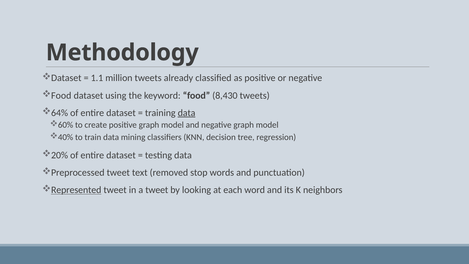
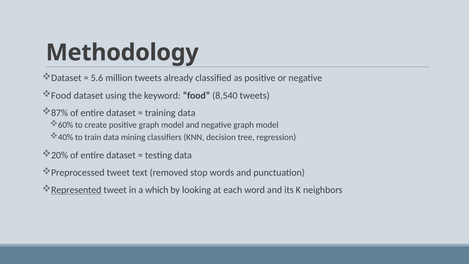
1.1: 1.1 -> 5.6 (97, 78)
8,430: 8,430 -> 8,540 (225, 95)
64%: 64% -> 87% (60, 113)
data underline: present -> none (187, 113)
a tweet: tweet -> which (157, 190)
